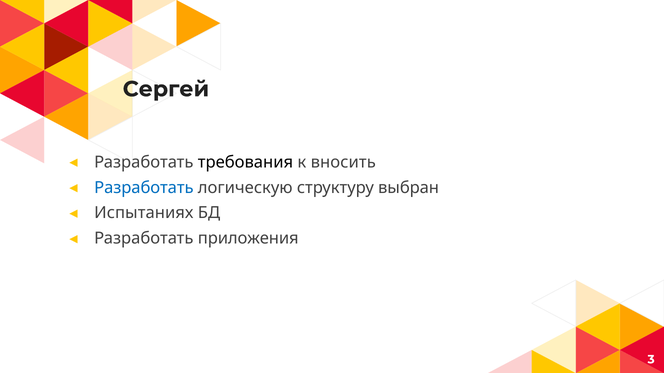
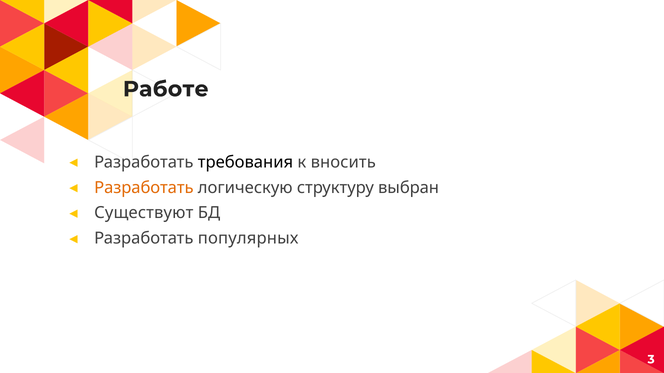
Сергей: Сергей -> Работе (166, 89)
Разработать colour: blue -> orange (144, 188)
Испытаниях: Испытаниях -> Существуют (144, 213)
приложения: приложения -> популярных (248, 239)
